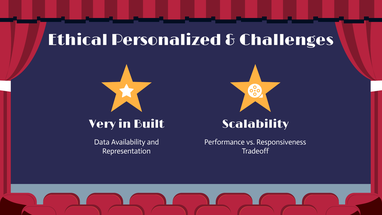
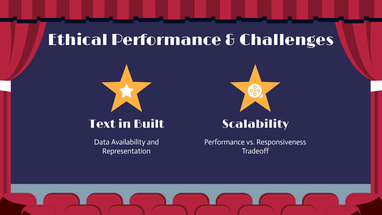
Ethical Personalized: Personalized -> Performance (166, 40)
Very: Very -> Text (102, 124)
